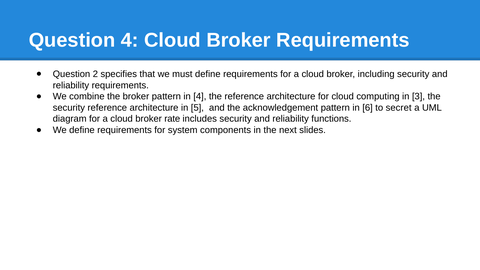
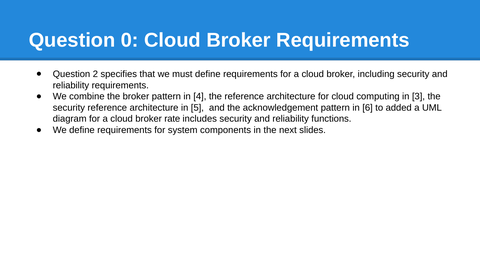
Question 4: 4 -> 0 (130, 40)
secret: secret -> added (399, 108)
